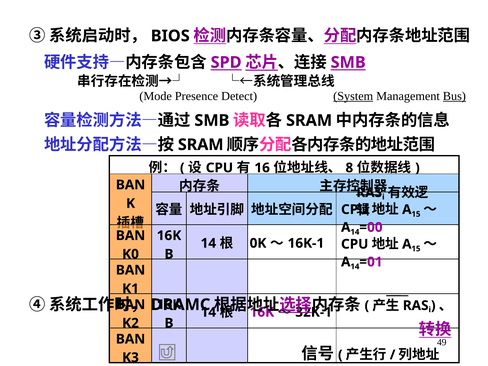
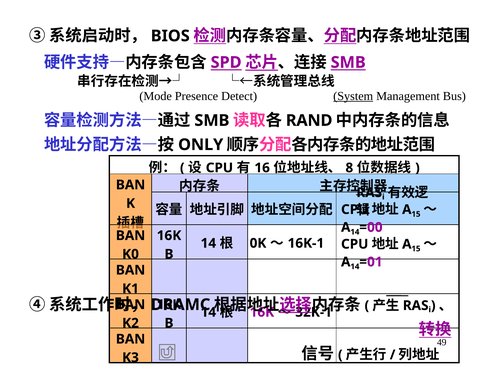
Bus underline: present -> none (454, 96)
SRAM: SRAM -> RAND (309, 120)
SRAM: SRAM -> ONLY (201, 145)
